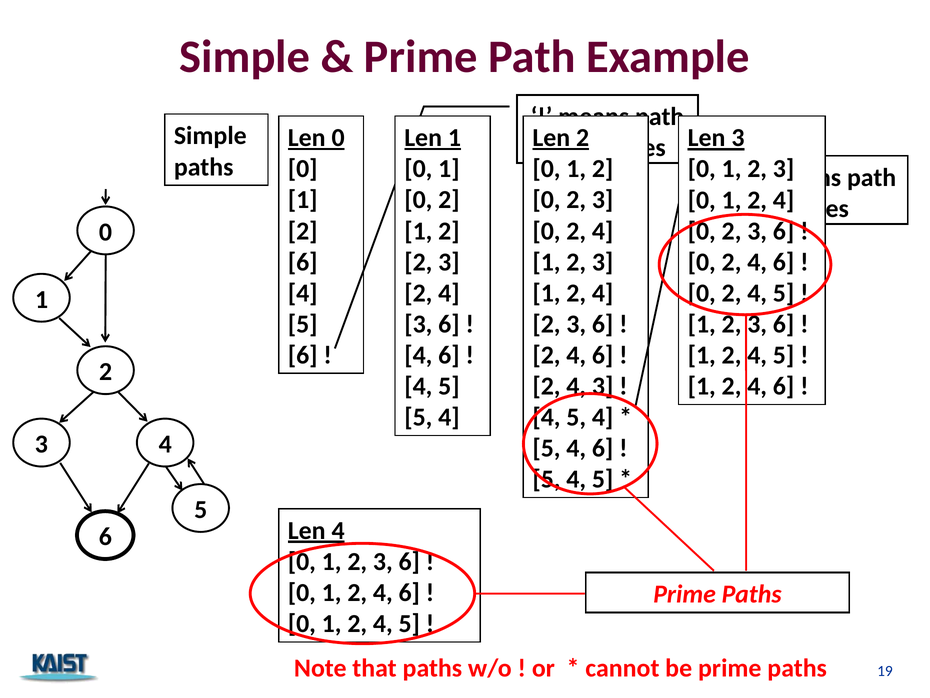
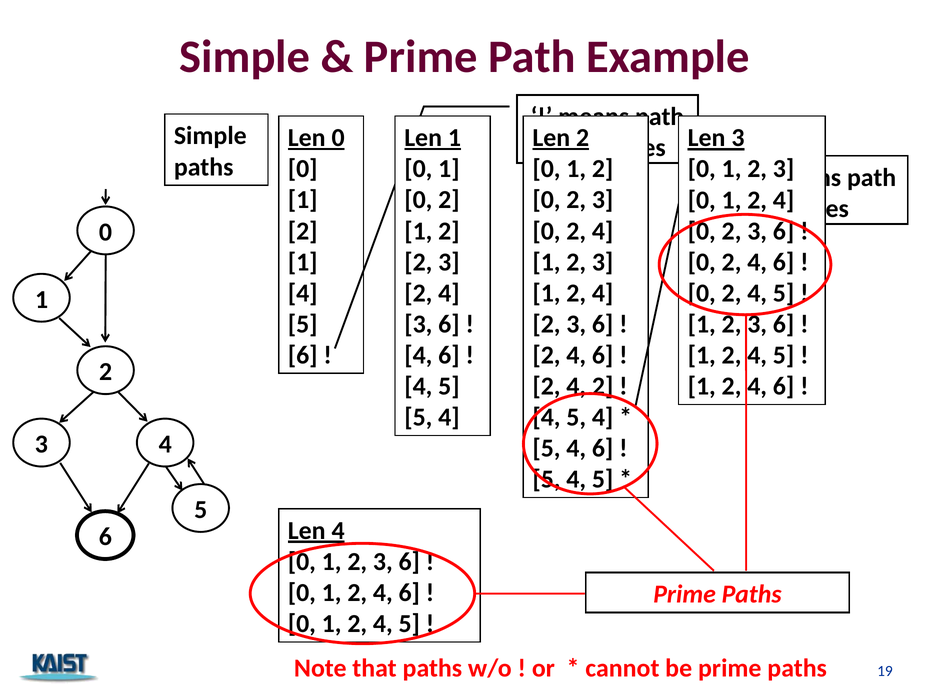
6: 6 -> 1 (303, 262)
3: 3 -> 2 (603, 386)
